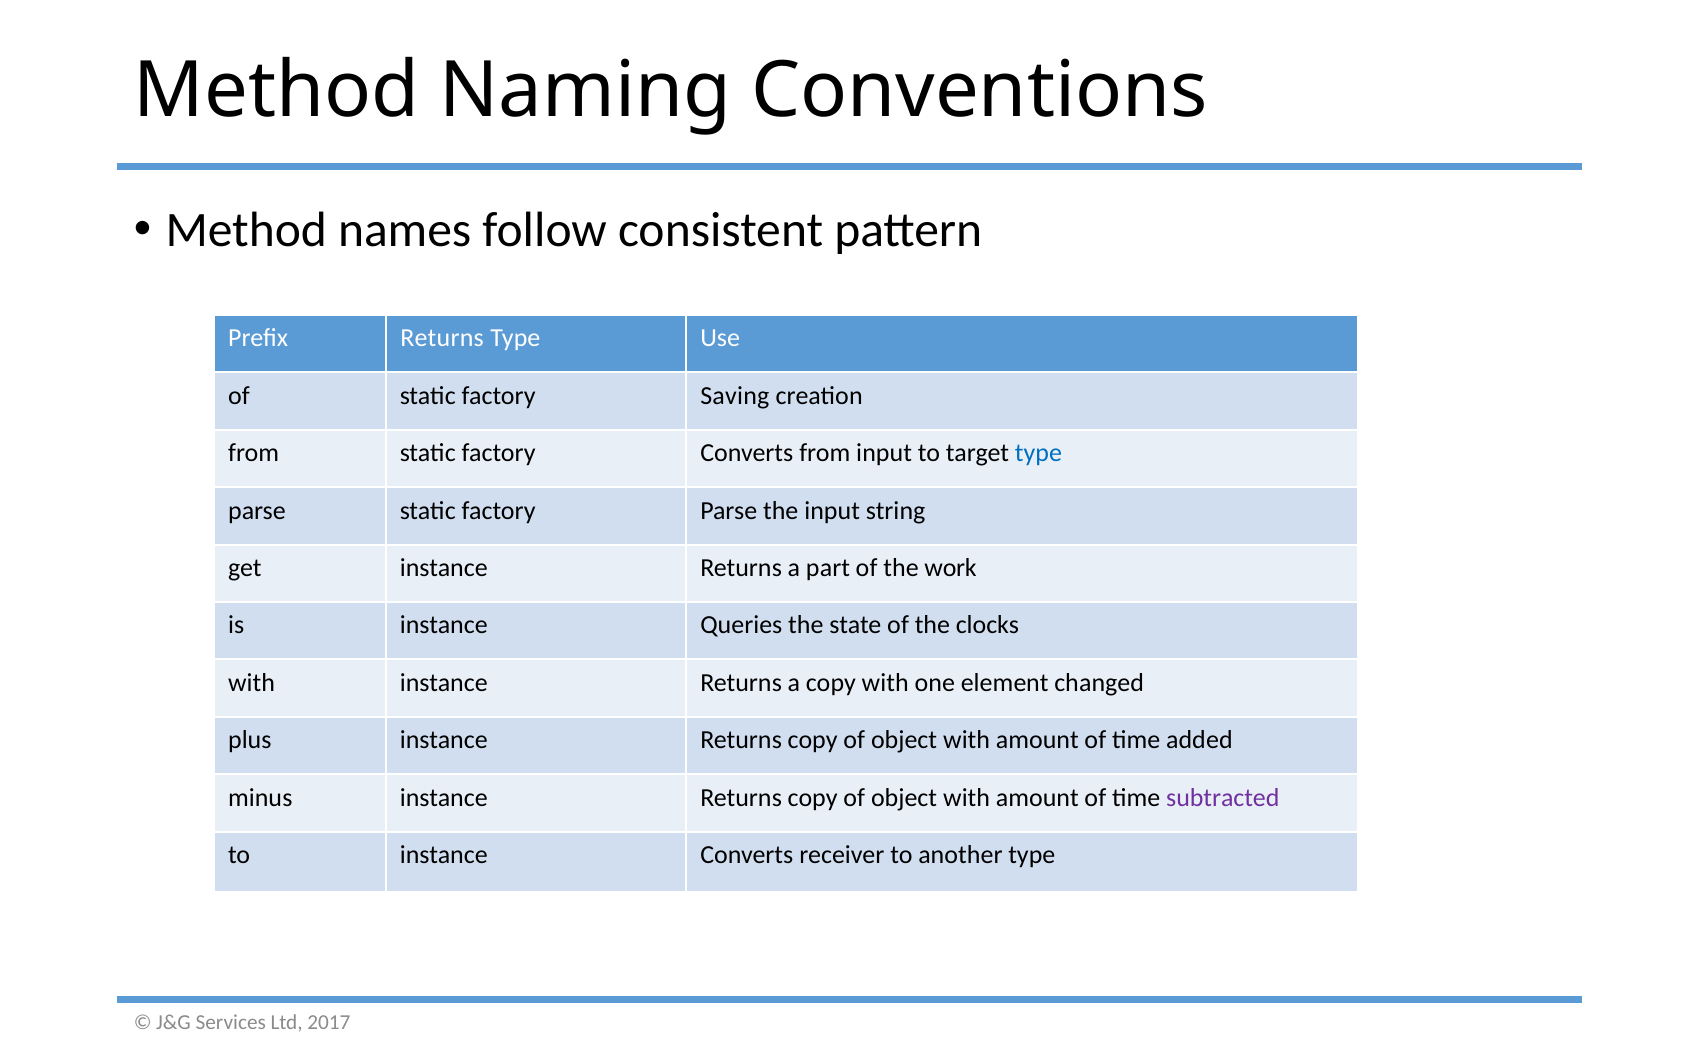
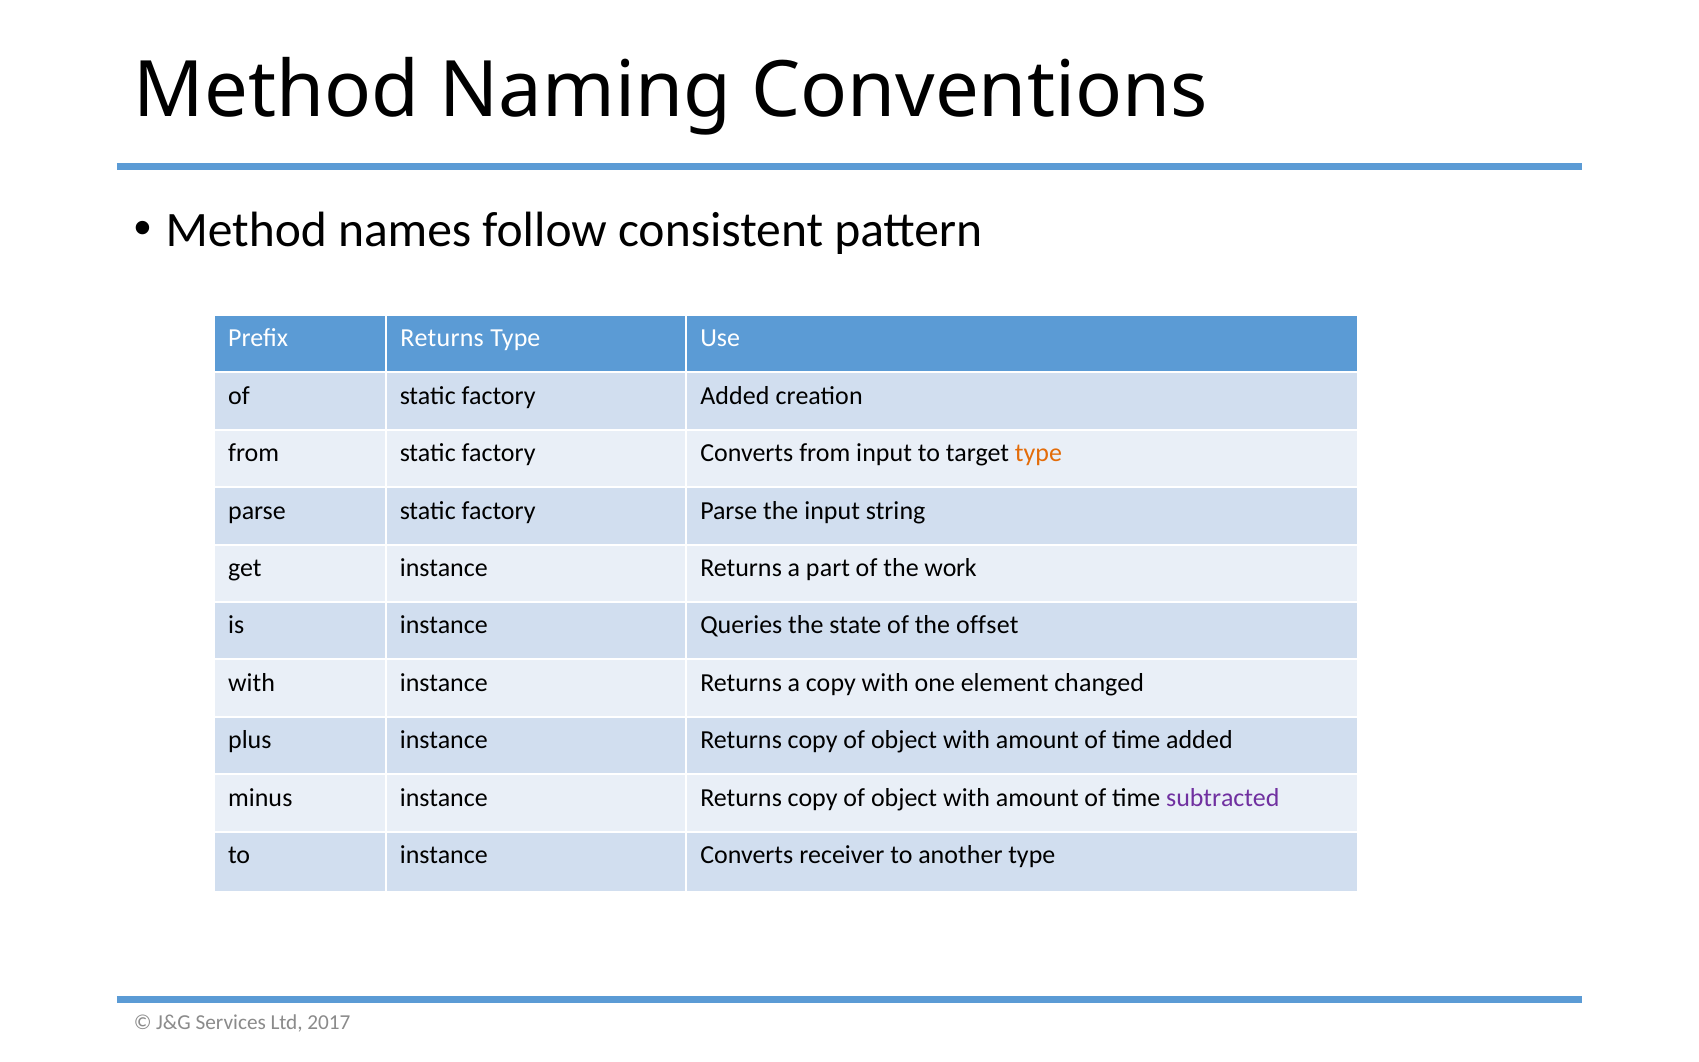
factory Saving: Saving -> Added (735, 396)
type colour: blue -> orange (1038, 453)
clocks: clocks -> offset (987, 625)
